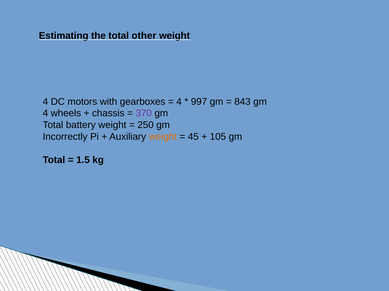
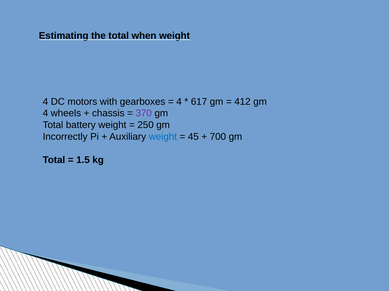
other: other -> when (144, 36)
997: 997 -> 617 (199, 102)
843: 843 -> 412 (242, 102)
weight colour: orange -> blue (163, 137)
105: 105 -> 700 (218, 137)
